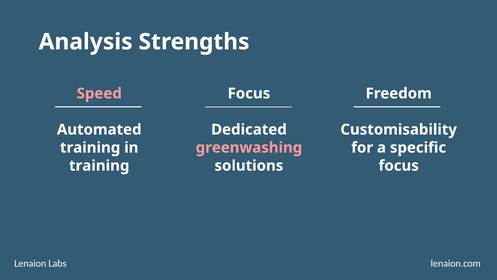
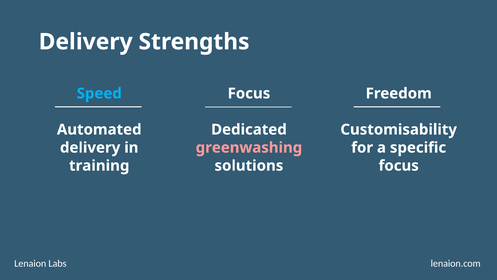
Analysis: Analysis -> Delivery (86, 42)
Speed colour: pink -> light blue (99, 93)
training: training -> delivery (90, 147)
